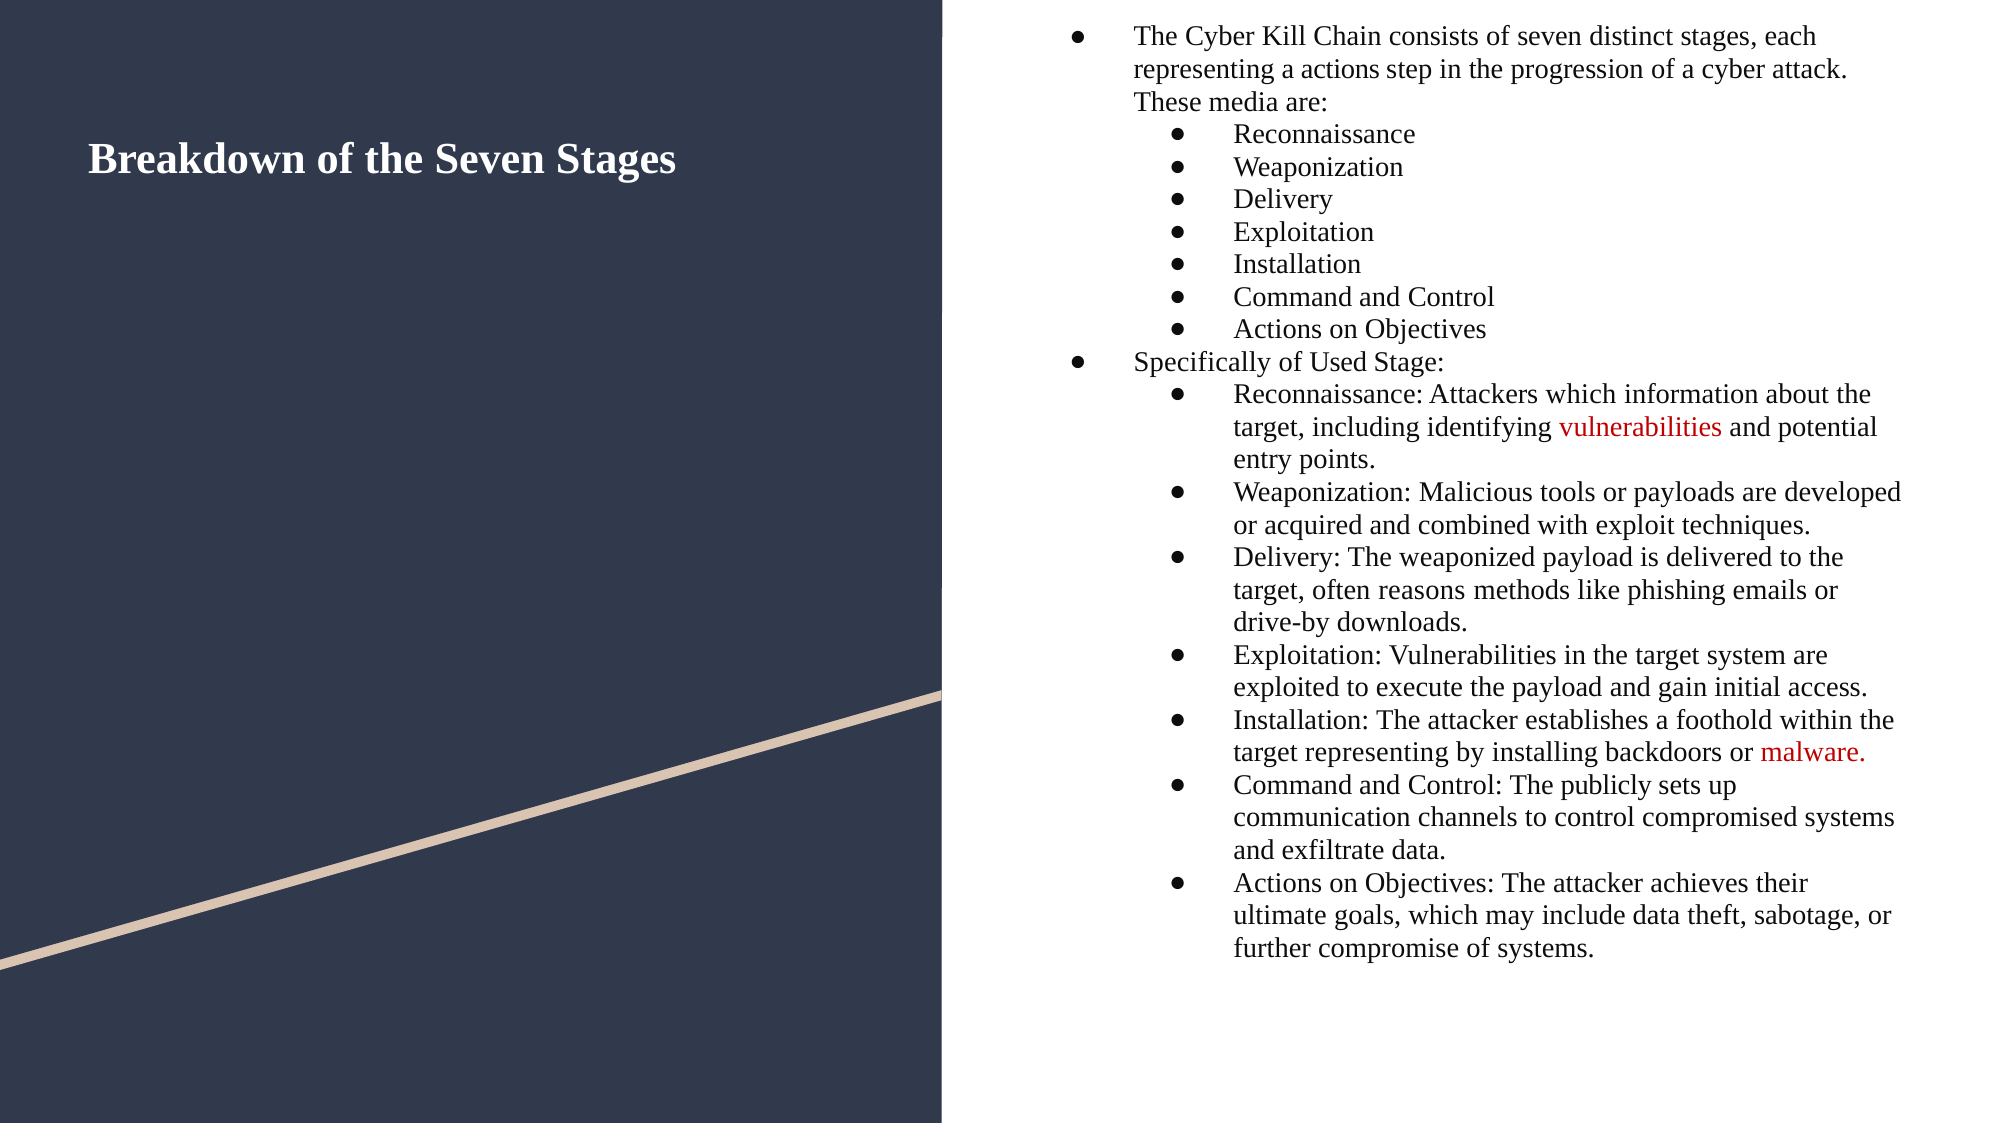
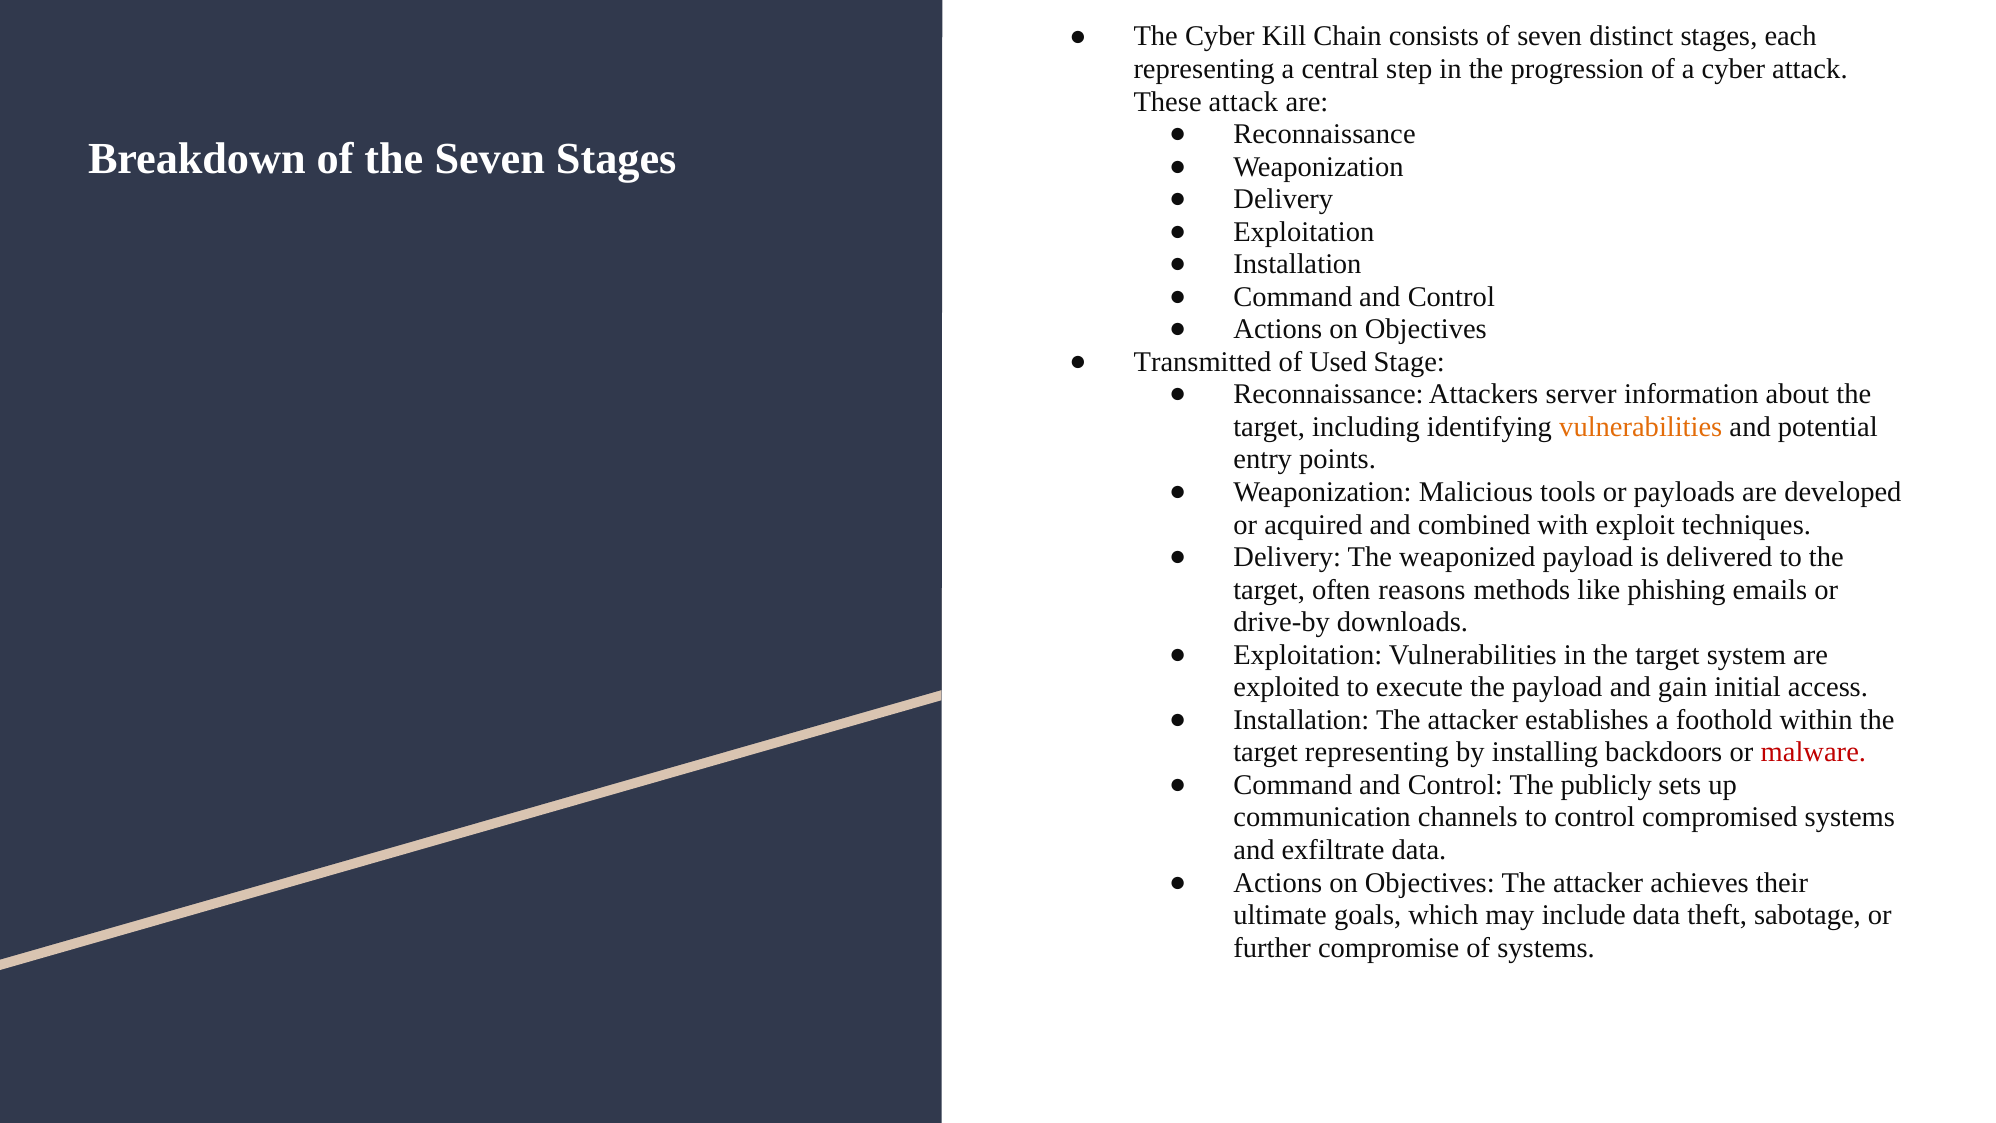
a actions: actions -> central (1340, 69)
These media: media -> attack (1243, 102)
Specifically: Specifically -> Transmitted (1202, 362)
Attackers which: which -> server (1581, 394)
vulnerabilities colour: red -> orange (1641, 427)
